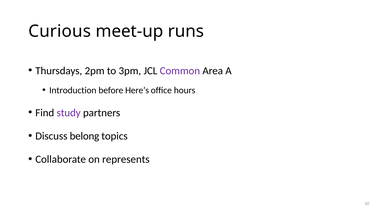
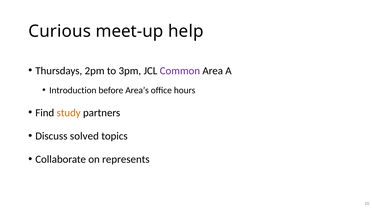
runs: runs -> help (186, 31)
Here’s: Here’s -> Area’s (137, 90)
study colour: purple -> orange (69, 113)
belong: belong -> solved (84, 136)
